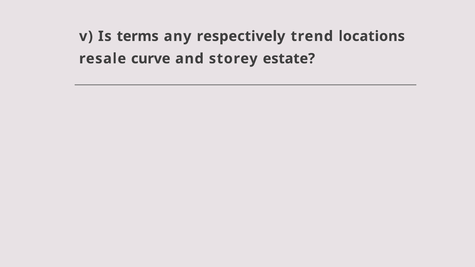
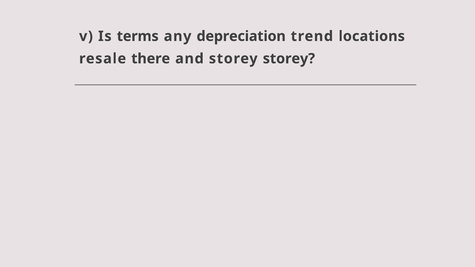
respectively: respectively -> depreciation (241, 36)
curve: curve -> there (151, 59)
storey estate: estate -> storey (289, 59)
